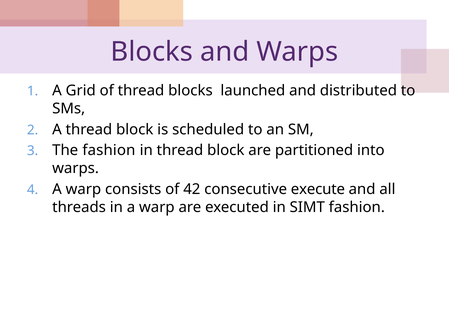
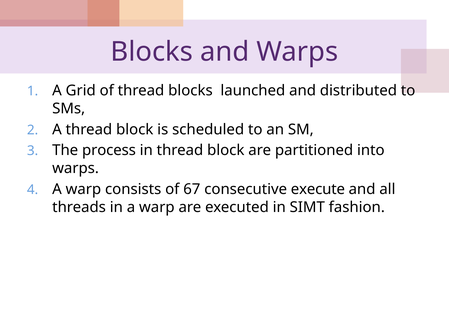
The fashion: fashion -> process (109, 151)
42: 42 -> 67 (192, 190)
